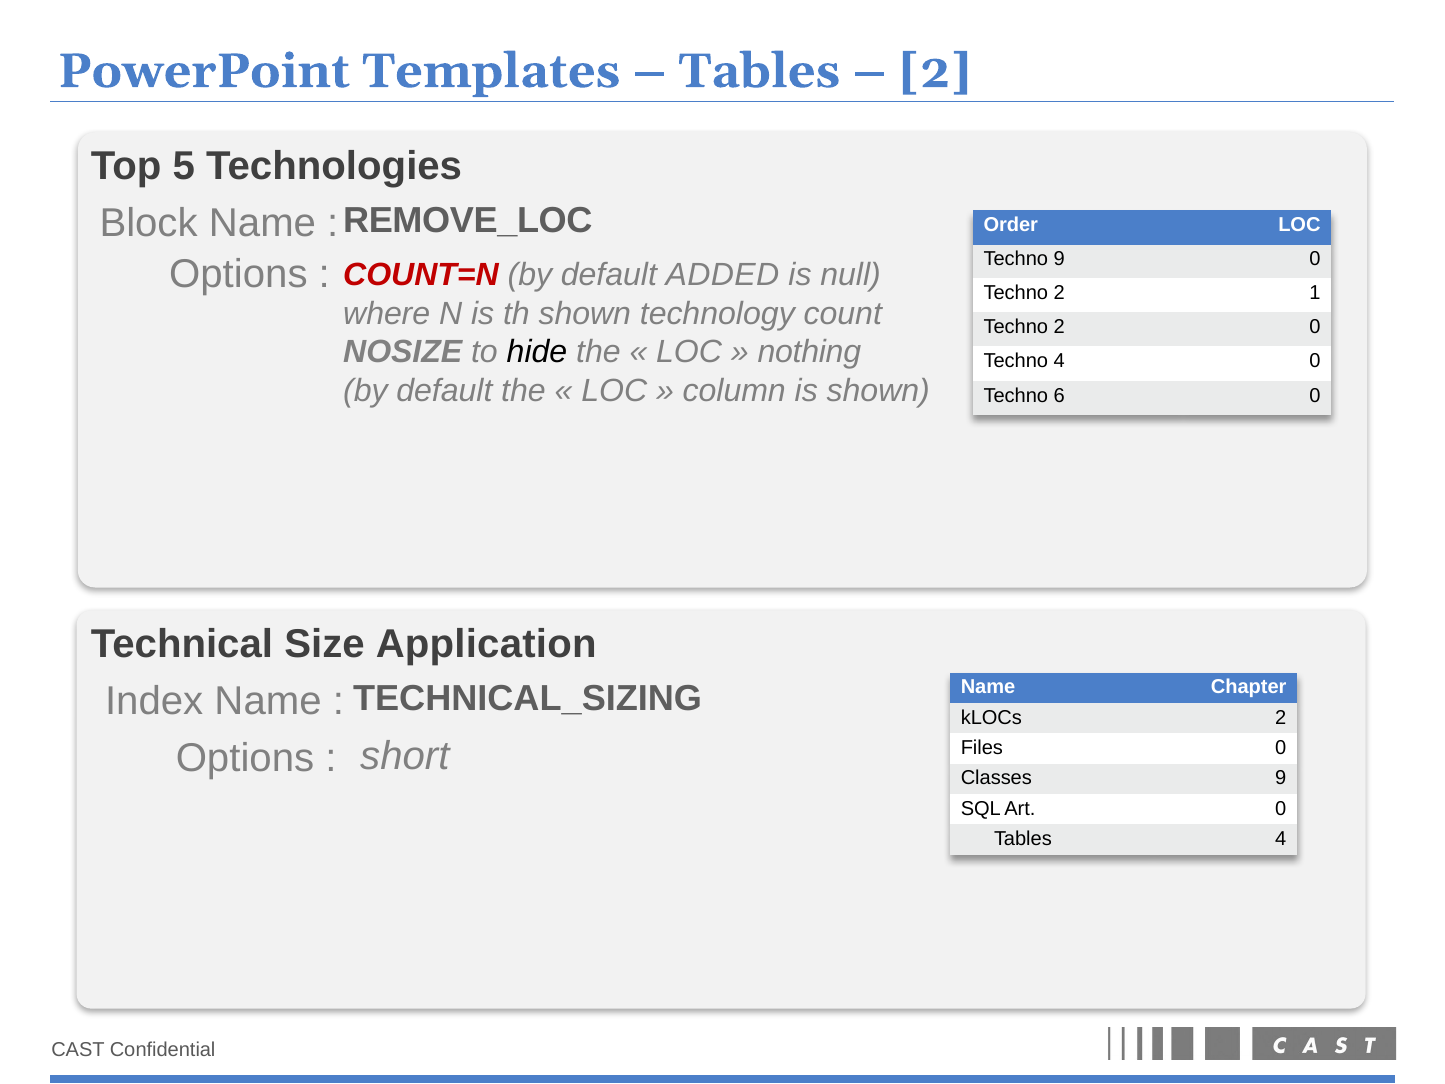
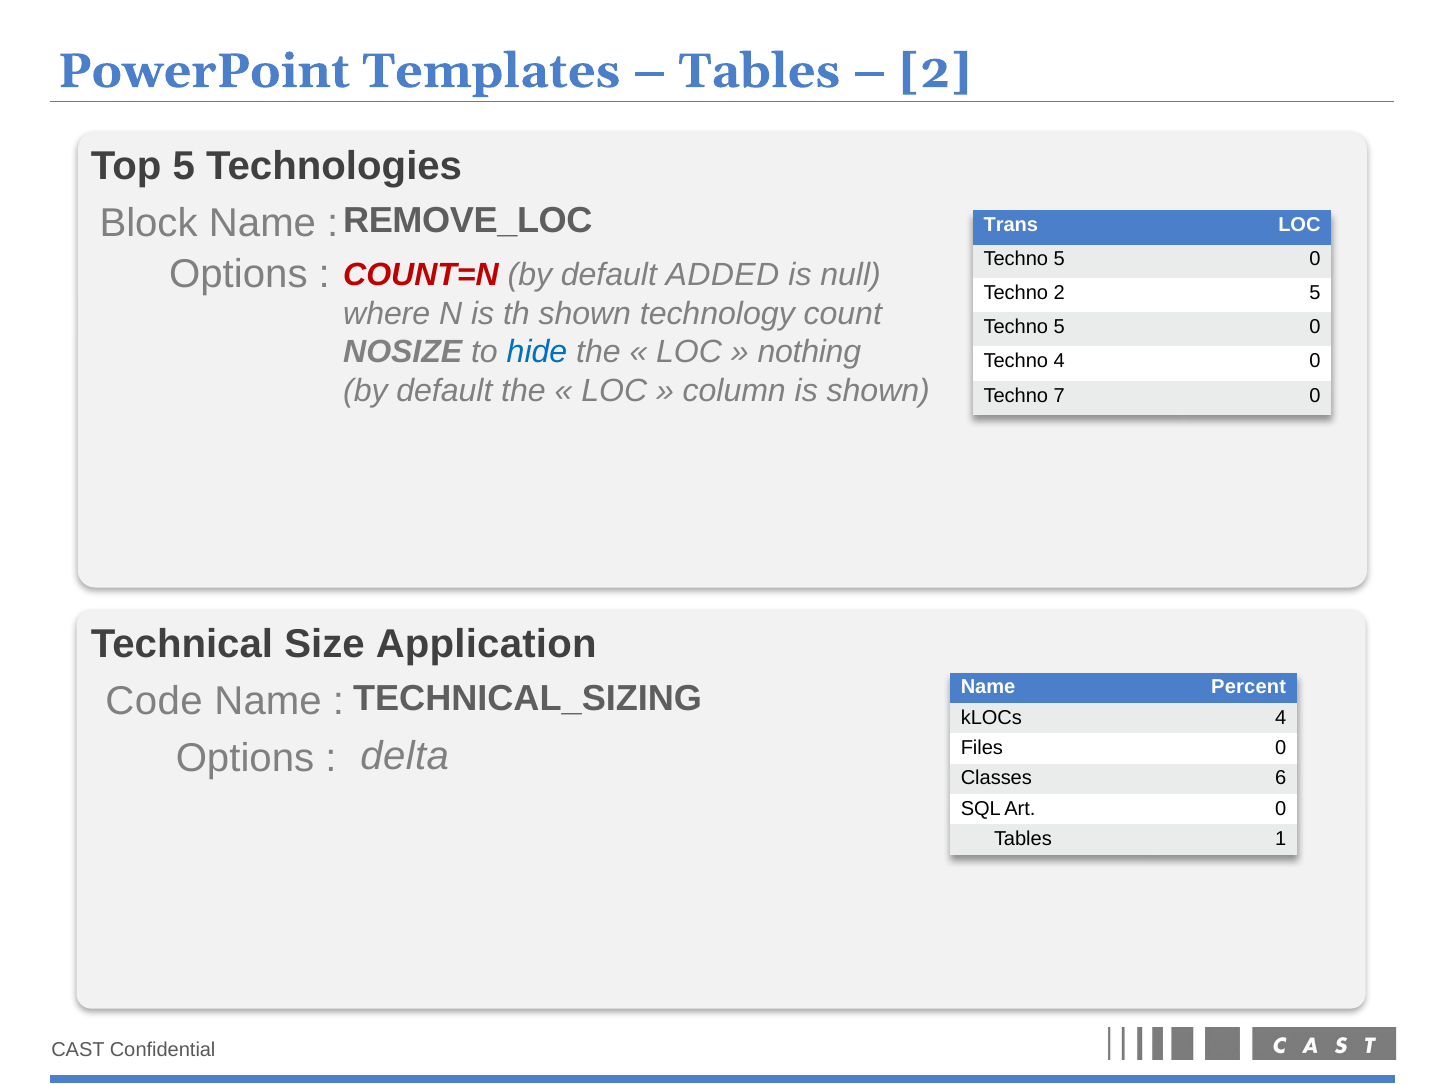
Order: Order -> Trans (1011, 225)
9: 9 -> 5 (1059, 259)
2 1: 1 -> 5 (1315, 293)
2: 2 -> 5 (1059, 327)
hide colour: black -> blue (537, 352)
6: 6 -> 7 (1059, 395)
Chapter: Chapter -> Percent (1249, 687)
Index: Index -> Code (154, 701)
kLOCs 2: 2 -> 4 (1281, 718)
short: short -> delta (405, 756)
Classes 9: 9 -> 6 (1281, 778)
Tables 4: 4 -> 1 (1281, 839)
